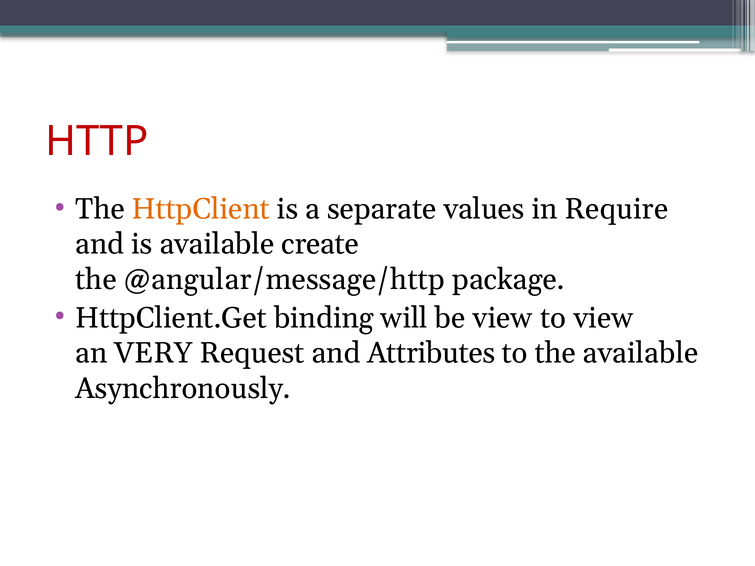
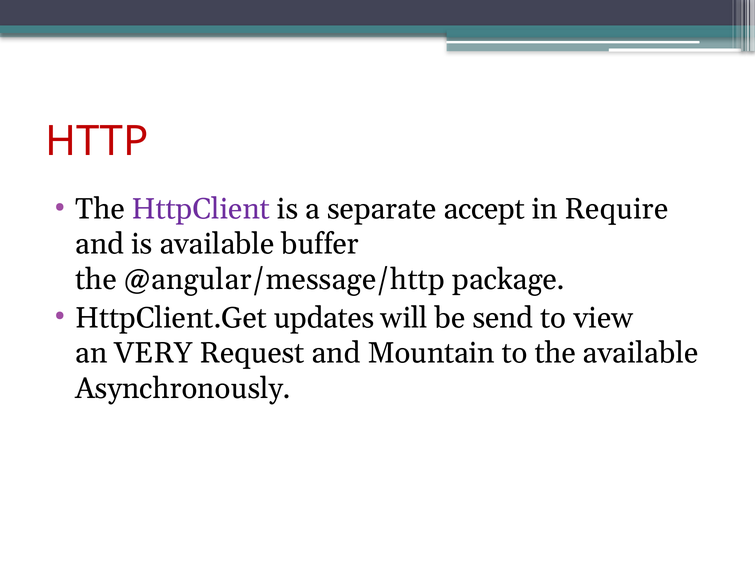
HttpClient colour: orange -> purple (201, 209)
values: values -> accept (484, 209)
create: create -> buffer (320, 244)
binding: binding -> updates (324, 318)
be view: view -> send (503, 318)
Attributes: Attributes -> Mountain (431, 353)
